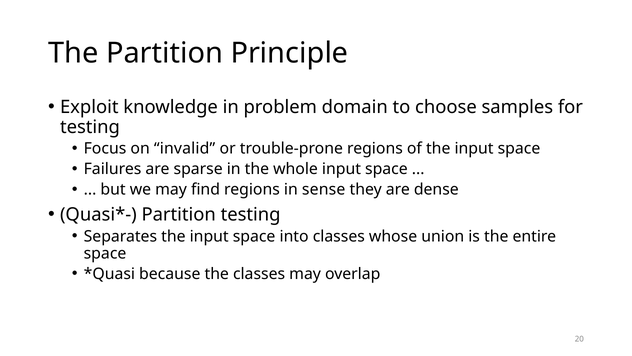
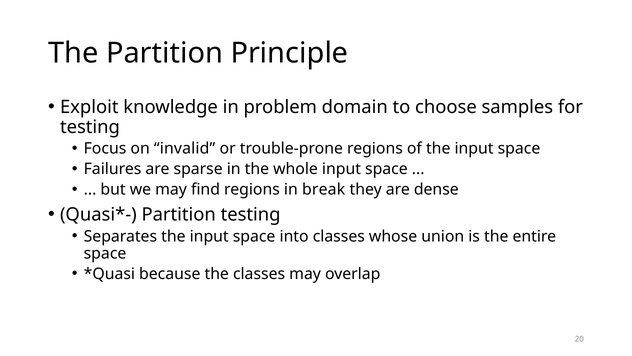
sense: sense -> break (324, 189)
